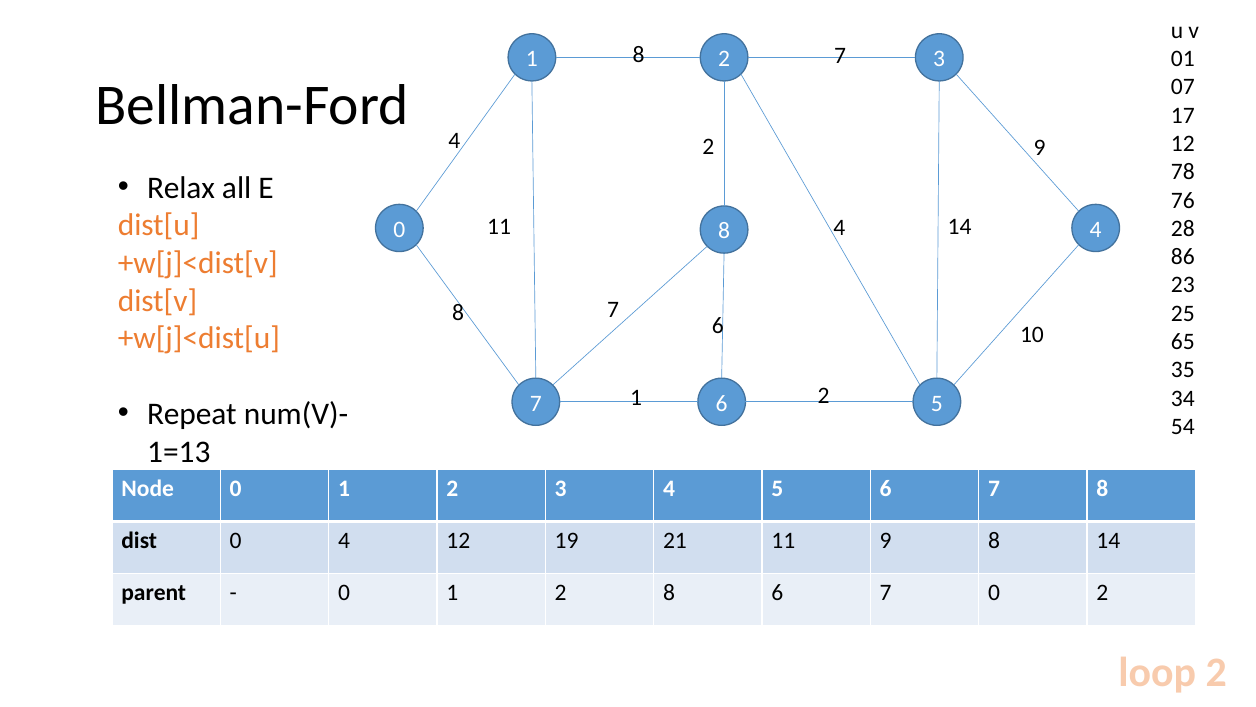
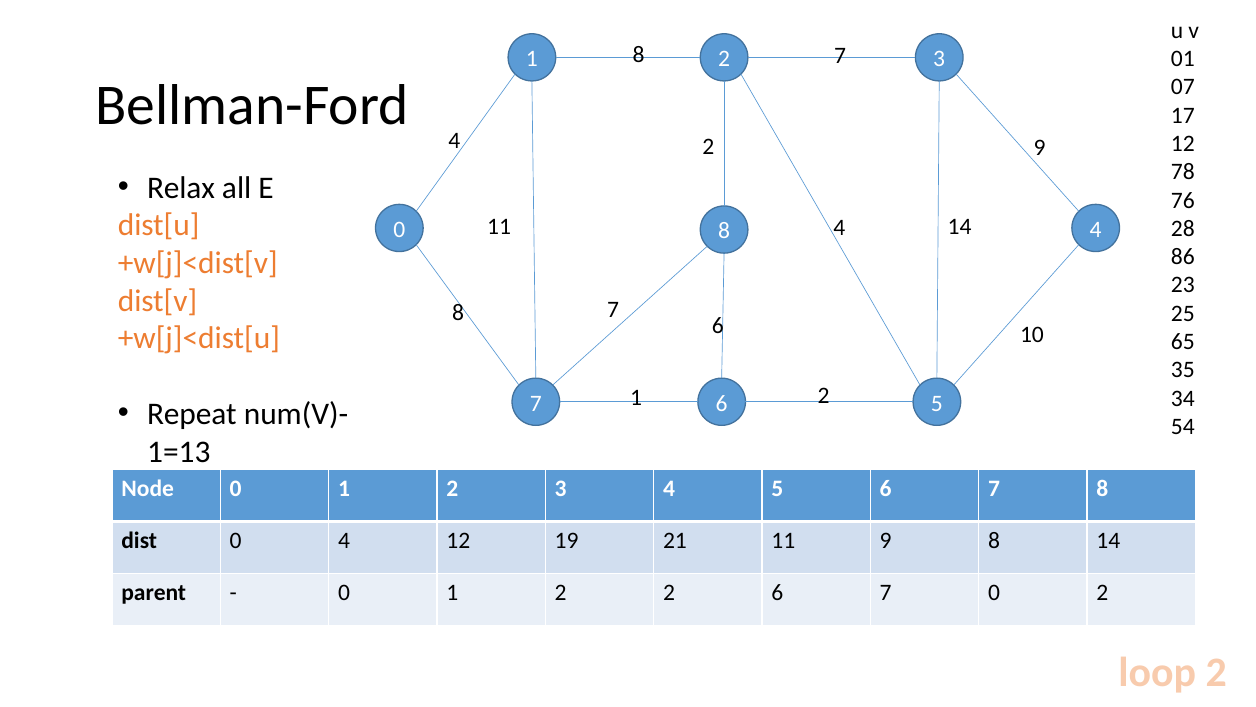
2 8: 8 -> 2 (669, 592)
